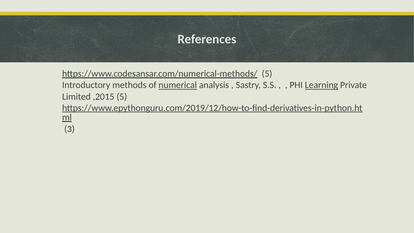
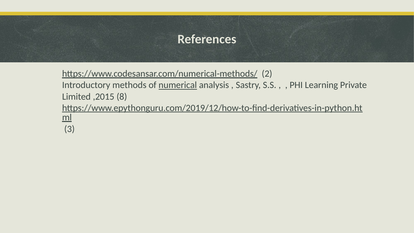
https://www.codesansar.com/numerical-methods/ 5: 5 -> 2 (267, 74)
Learning underline: present -> none (321, 85)
,2015 5: 5 -> 8 (122, 97)
